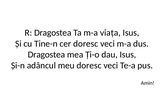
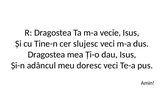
viața: viața -> vecie (110, 33)
cer doresc: doresc -> slujesc (86, 44)
